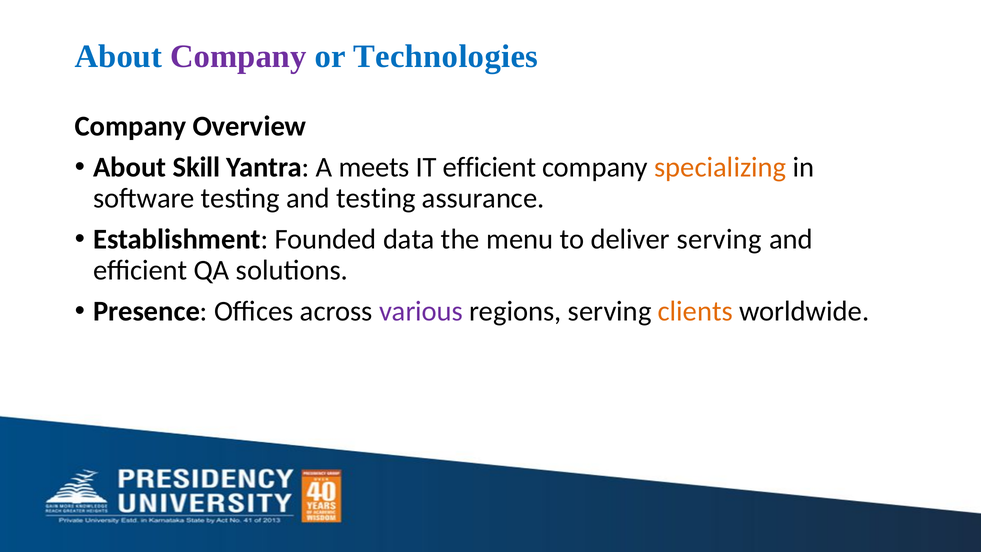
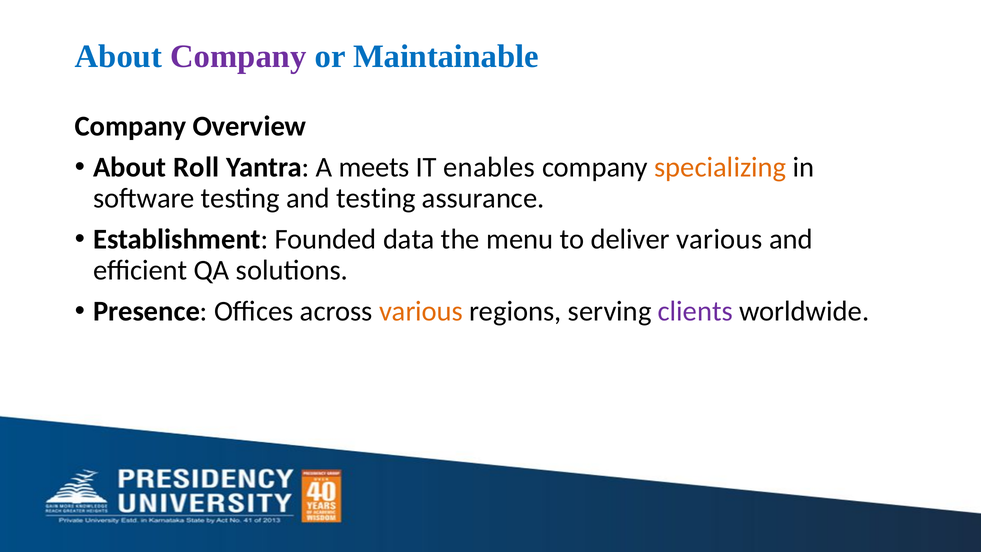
Technologies: Technologies -> Maintainable (446, 57)
Skill: Skill -> Roll (196, 167)
IT efficient: efficient -> enables (489, 167)
deliver serving: serving -> various (719, 239)
various colour: purple -> orange (421, 311)
clients colour: orange -> purple (695, 311)
